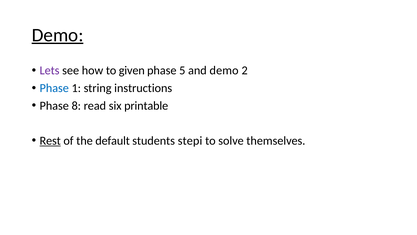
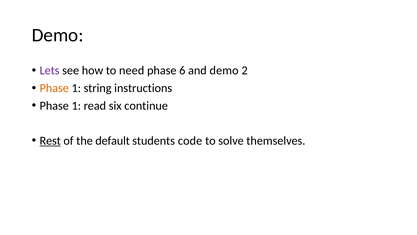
Demo underline: present -> none (58, 35)
given: given -> need (132, 71)
5: 5 -> 6 (182, 71)
Phase colour: blue -> orange (54, 88)
8: 8 -> 1 (76, 105)
printable: printable -> continue (146, 105)
stepi: stepi -> code (190, 140)
